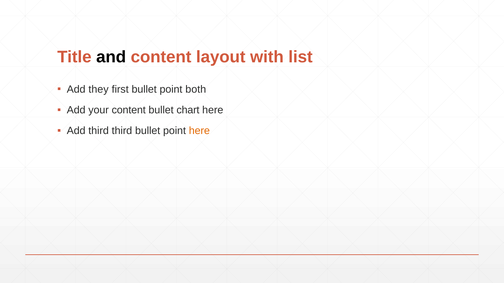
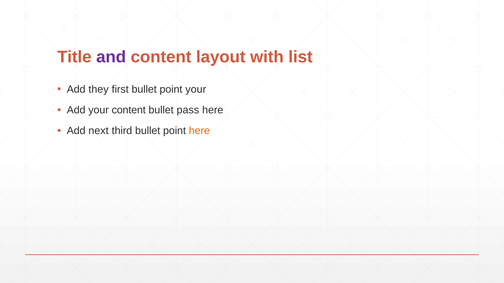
and colour: black -> purple (111, 57)
point both: both -> your (196, 89)
chart: chart -> pass (188, 110)
Add third: third -> next (99, 131)
